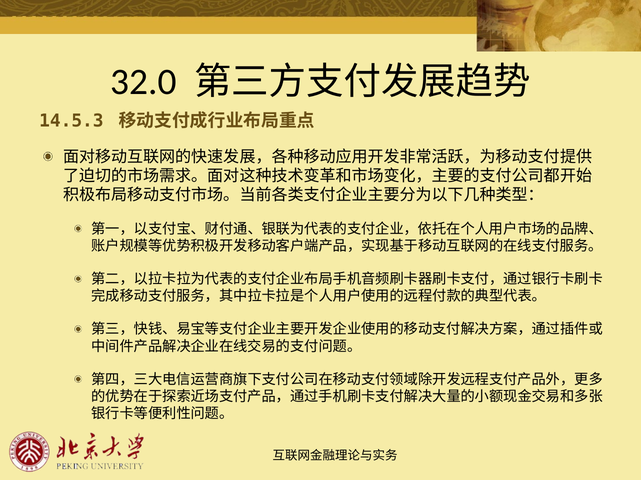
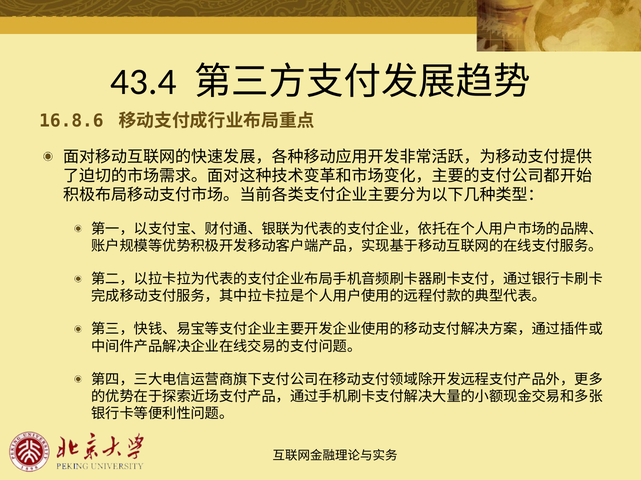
32.0: 32.0 -> 43.4 (144, 82)
14.5.3: 14.5.3 -> 16.8.6 (71, 121)
